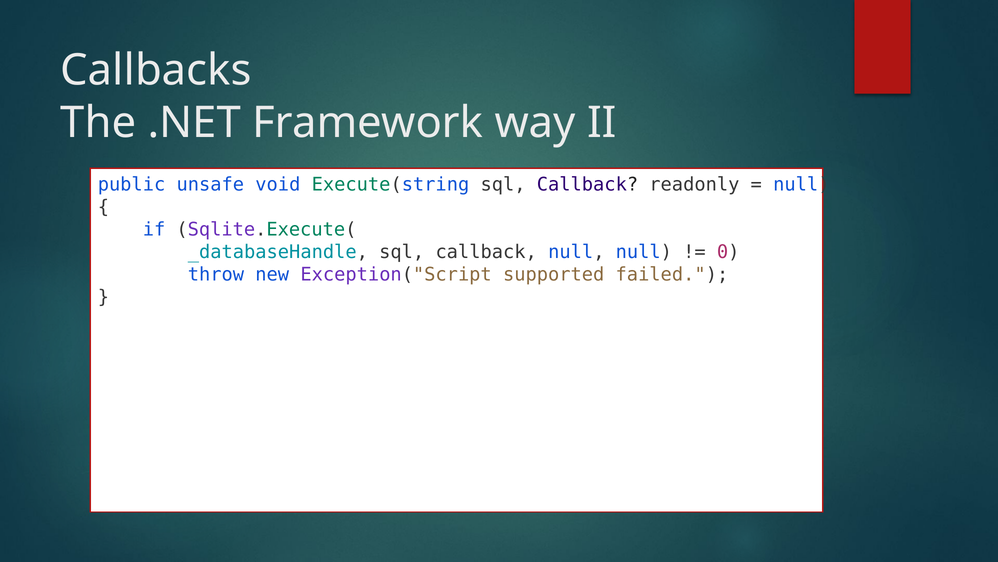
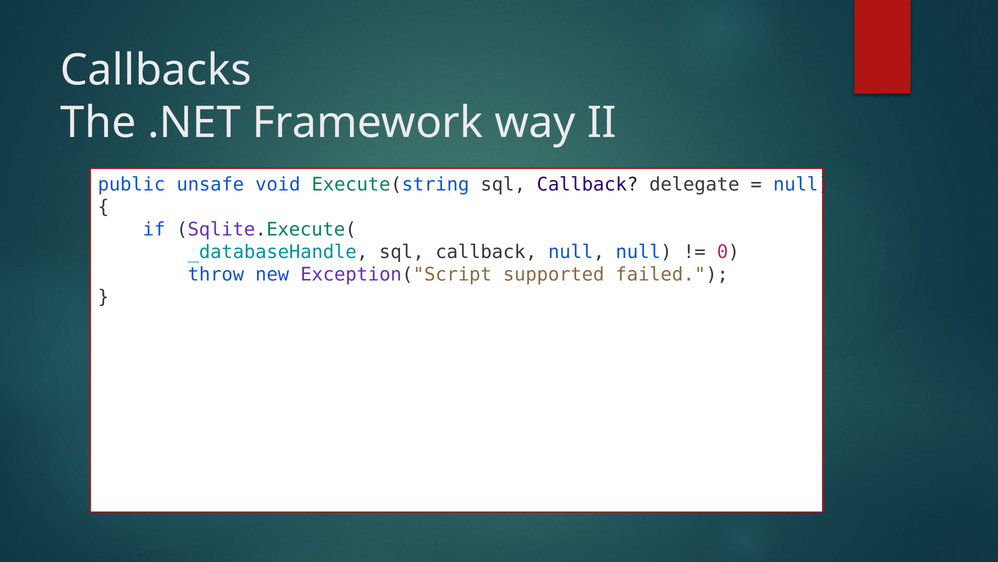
readonly: readonly -> delegate (694, 184)
